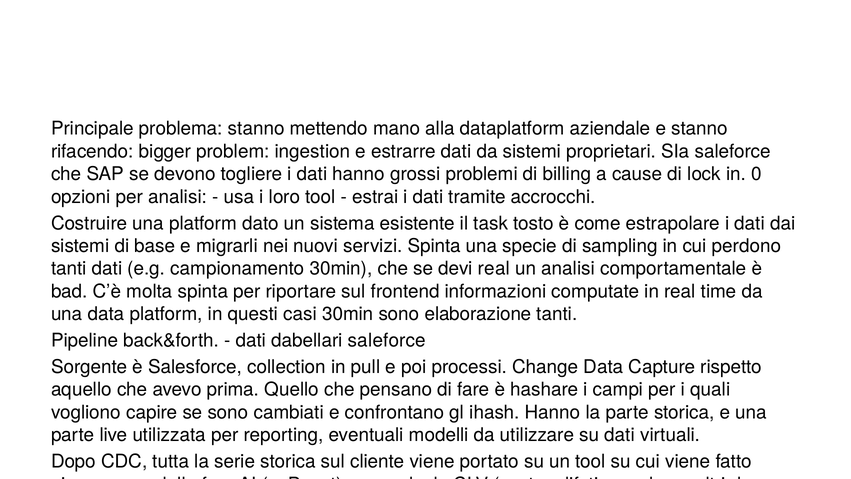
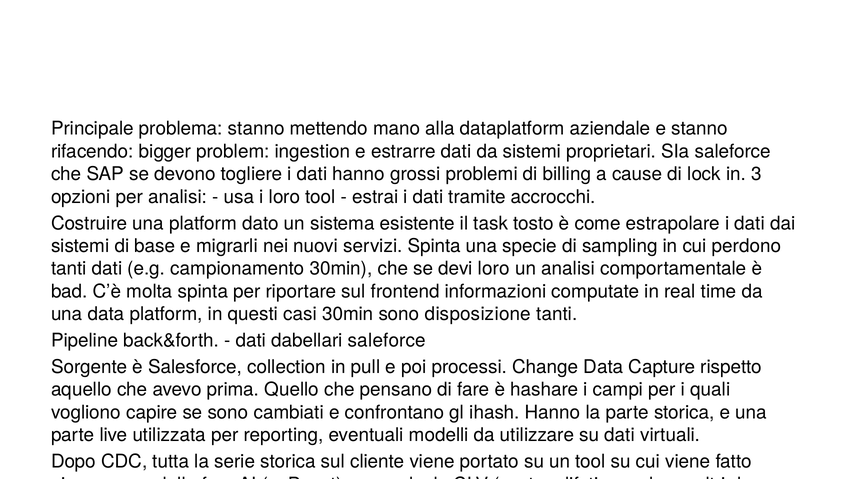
0: 0 -> 3 (757, 174)
devi real: real -> loro (494, 268)
sono elaborazione: elaborazione -> disposizione (478, 314)
